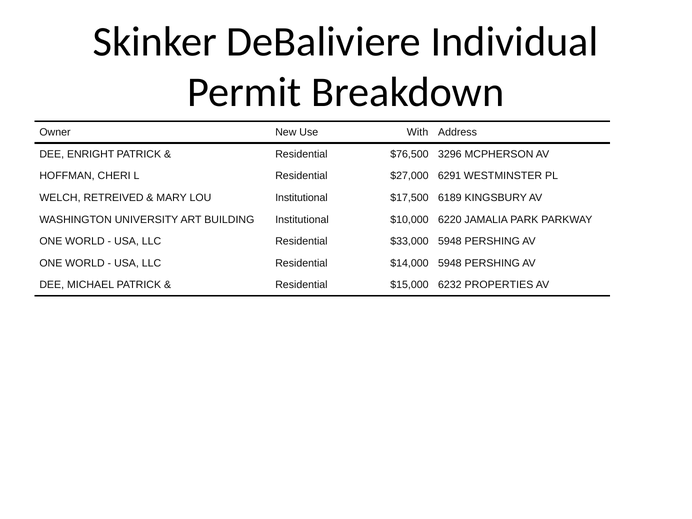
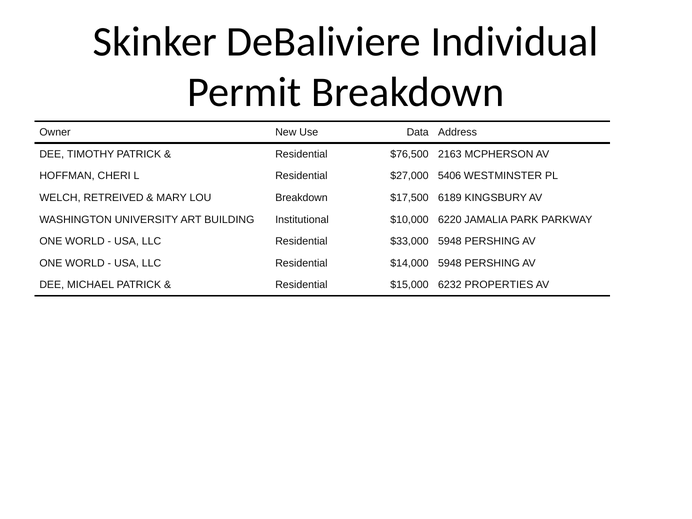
With: With -> Data (418, 132)
ENRIGHT: ENRIGHT -> TIMOTHY (91, 154)
3296: 3296 -> 2163 (450, 154)
6291: 6291 -> 5406 (450, 176)
LOU Institutional: Institutional -> Breakdown (301, 198)
